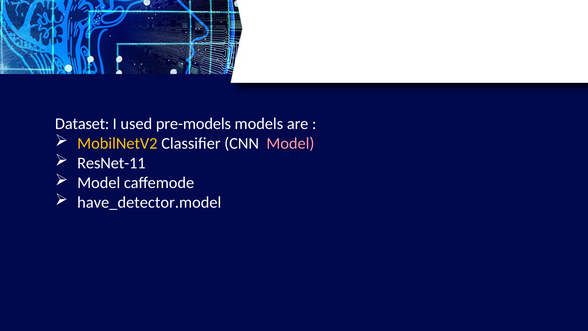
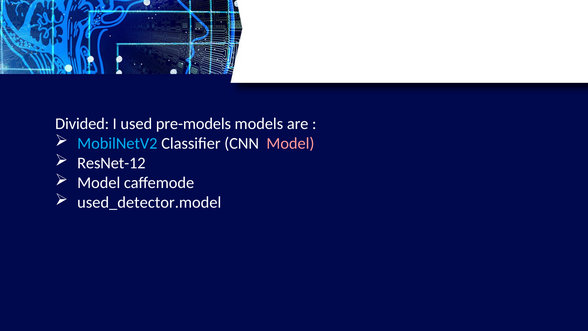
Dataset: Dataset -> Divided (82, 124)
MobilNetV2 colour: yellow -> light blue (117, 143)
ResNet-11: ResNet-11 -> ResNet-12 (111, 163)
have_detector.model: have_detector.model -> used_detector.model (149, 202)
